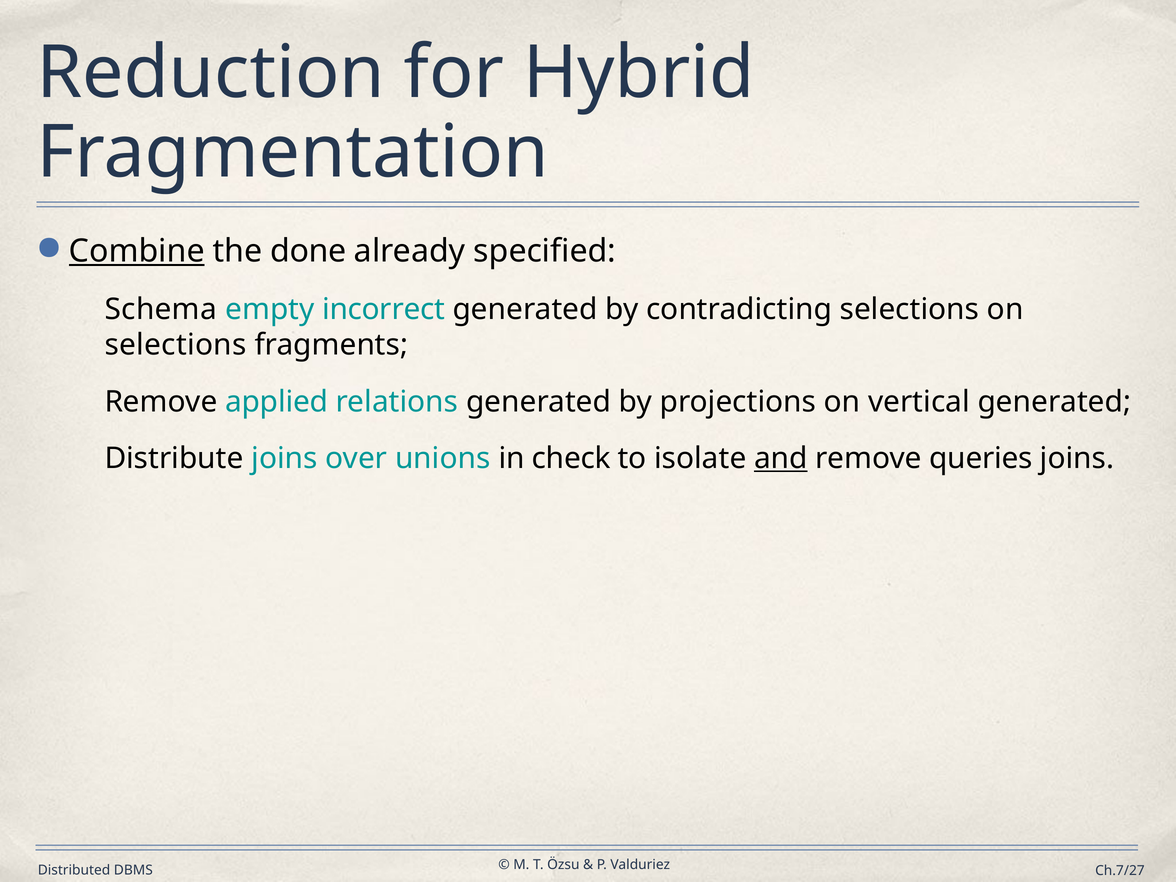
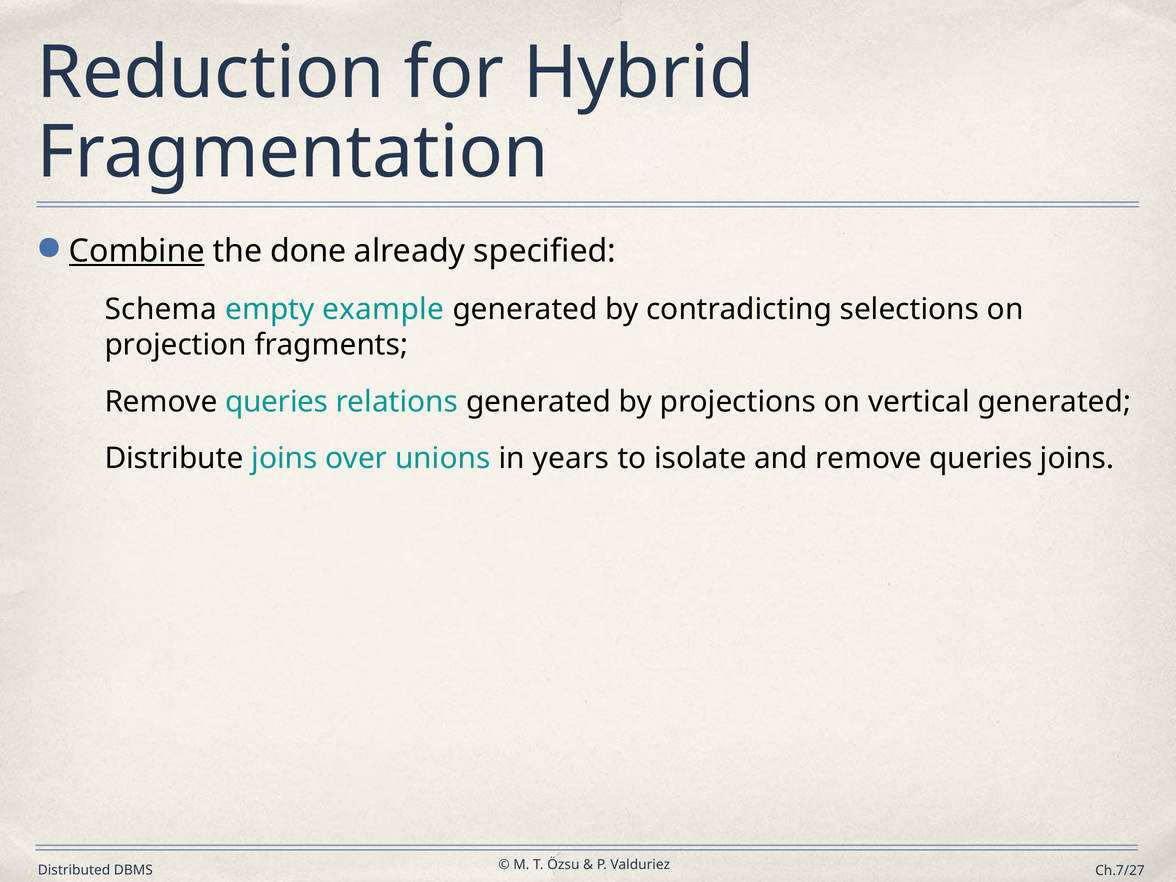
incorrect: incorrect -> example (383, 309)
selections: selections -> projection (176, 345)
applied: applied -> queries (277, 402)
check: check -> years (571, 458)
and underline: present -> none (781, 458)
